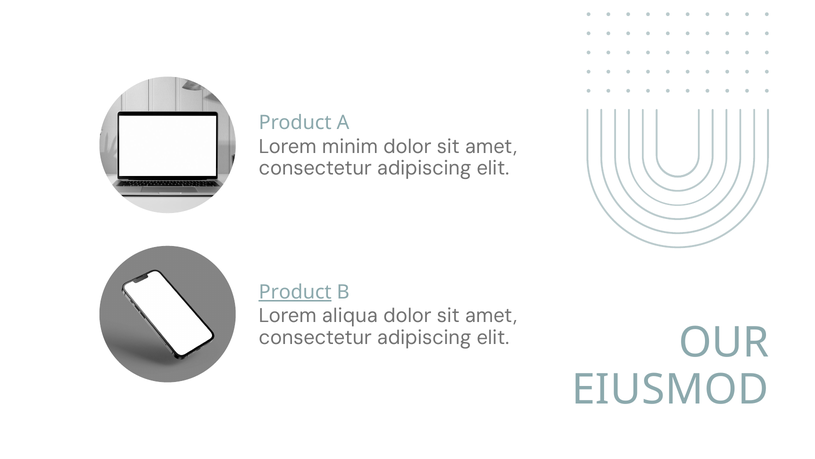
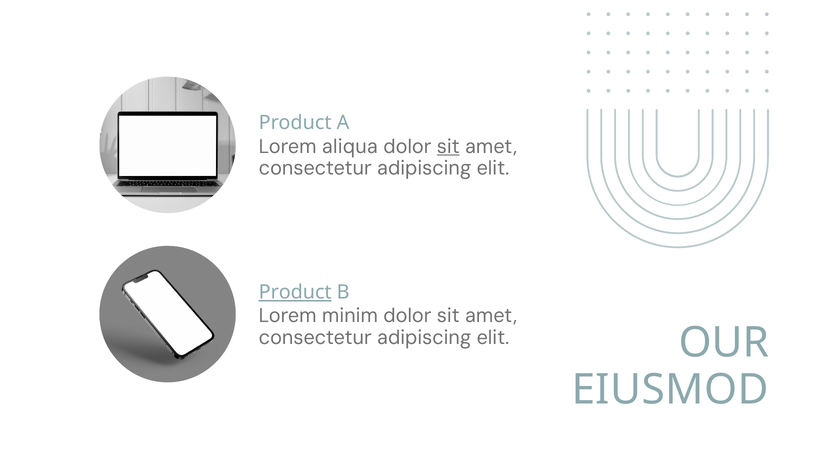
minim: minim -> aliqua (350, 146)
sit underline: none -> present (448, 146)
aliqua: aliqua -> minim (350, 315)
